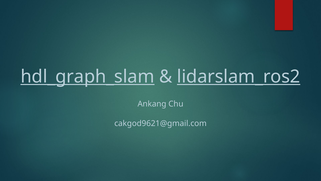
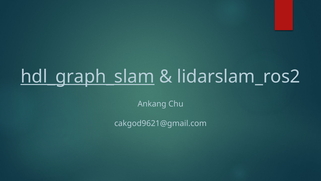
lidarslam_ros2 underline: present -> none (239, 76)
